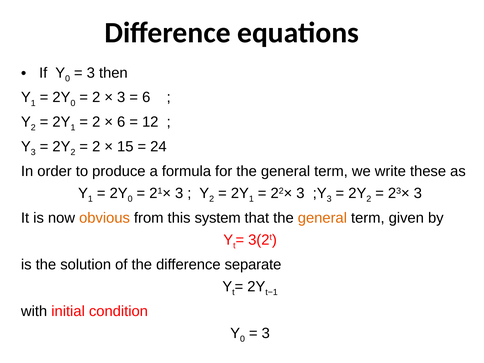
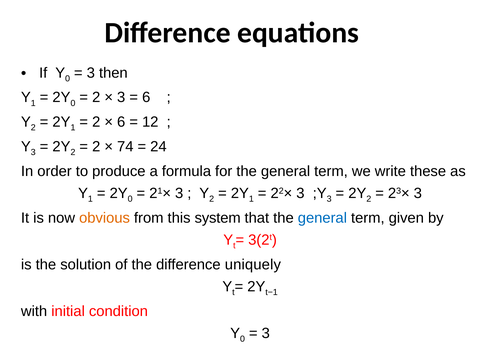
15: 15 -> 74 (125, 147)
general colour: orange -> blue (322, 218)
separate: separate -> uniquely (253, 265)
